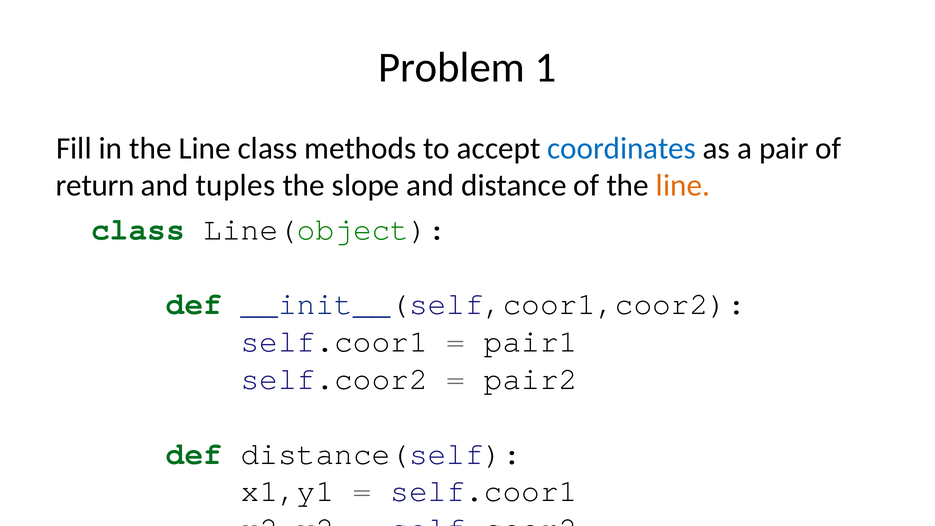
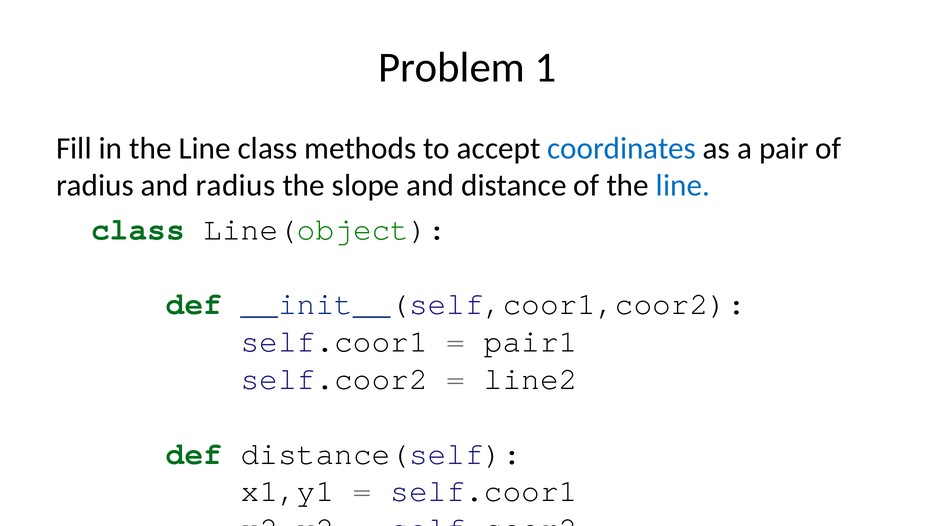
return: return -> radius (95, 186)
and tuples: tuples -> radius (236, 186)
line colour: orange -> blue (683, 186)
pair2: pair2 -> line2 (531, 379)
